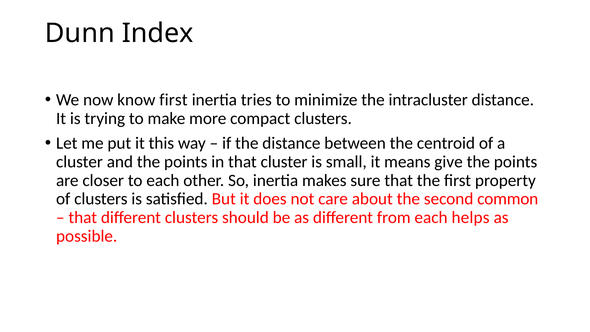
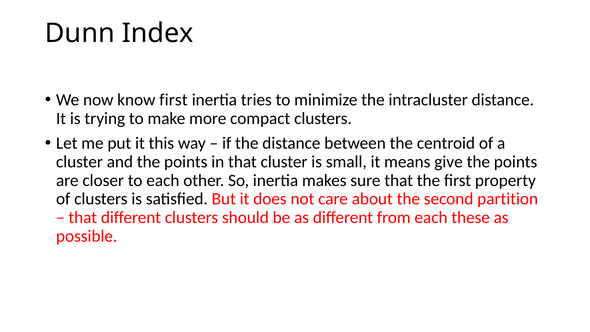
common: common -> partition (508, 199)
helps: helps -> these (471, 217)
